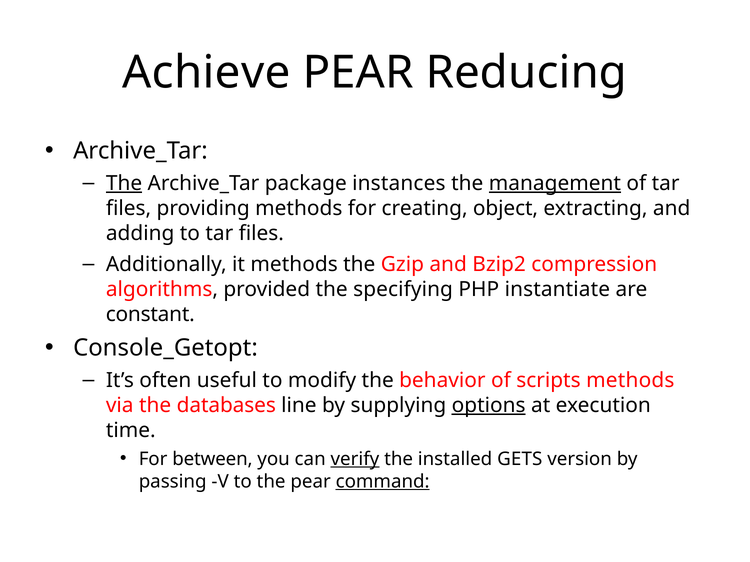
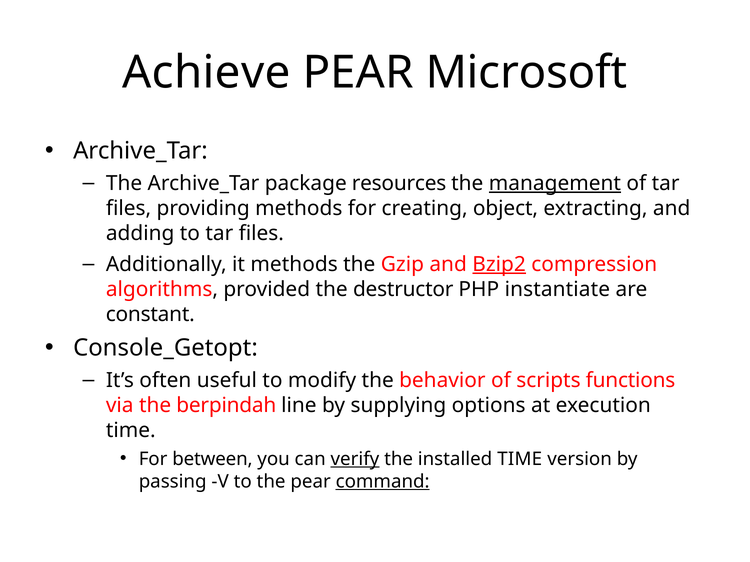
Reducing: Reducing -> Microsoft (526, 73)
The underline: present -> none (124, 184)
instances: instances -> resources (399, 184)
Bzip2 underline: none -> present (499, 264)
specifying: specifying -> destructor (403, 289)
scripts methods: methods -> functions (631, 381)
databases: databases -> berpindah (226, 406)
options underline: present -> none (489, 406)
installed GETS: GETS -> TIME (520, 459)
